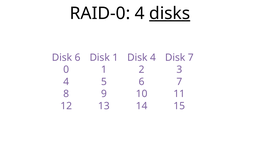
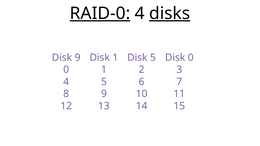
RAID-0 underline: none -> present (100, 13)
Disk 6: 6 -> 9 (78, 58)
Disk 4: 4 -> 5 (153, 58)
Disk 7: 7 -> 0 (191, 58)
